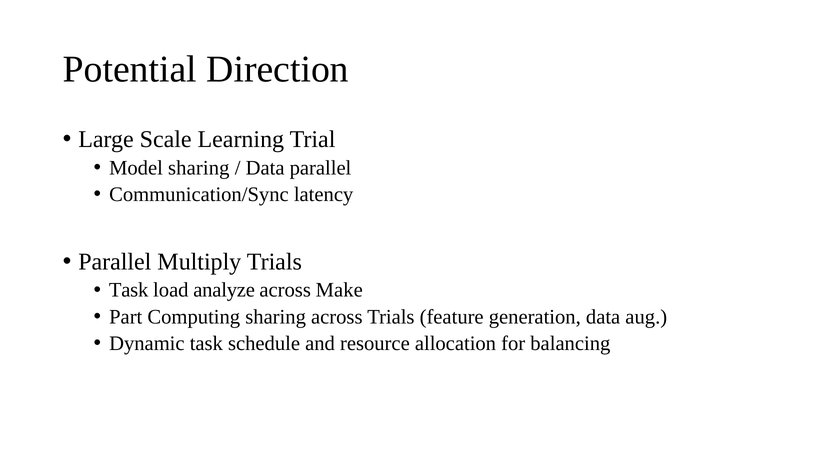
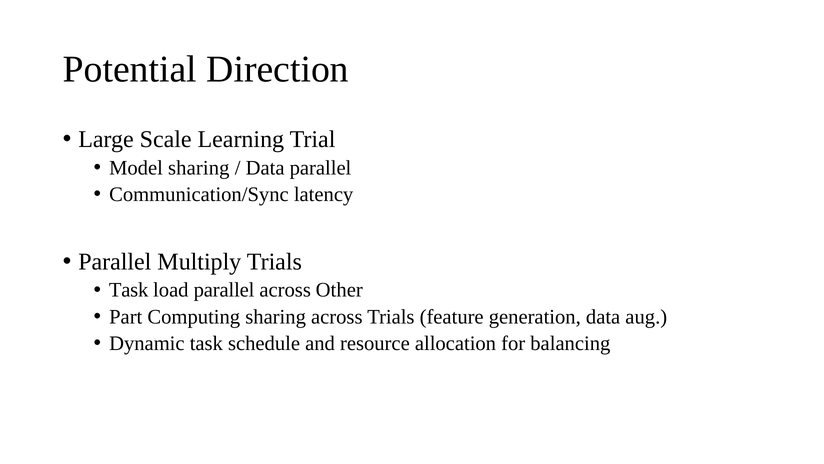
load analyze: analyze -> parallel (224, 290)
Make: Make -> Other (339, 290)
